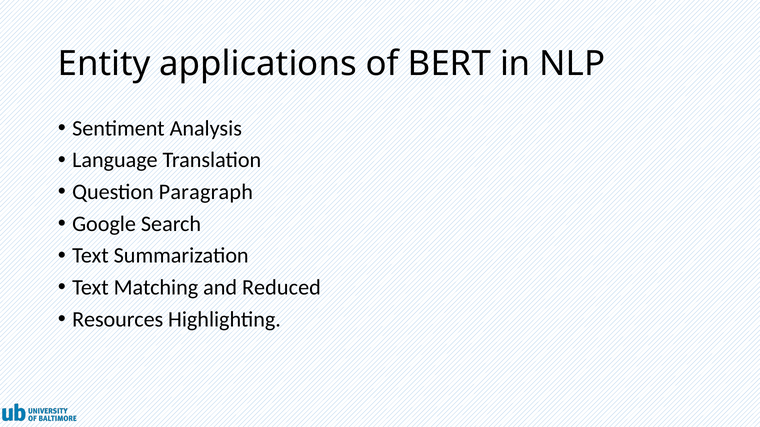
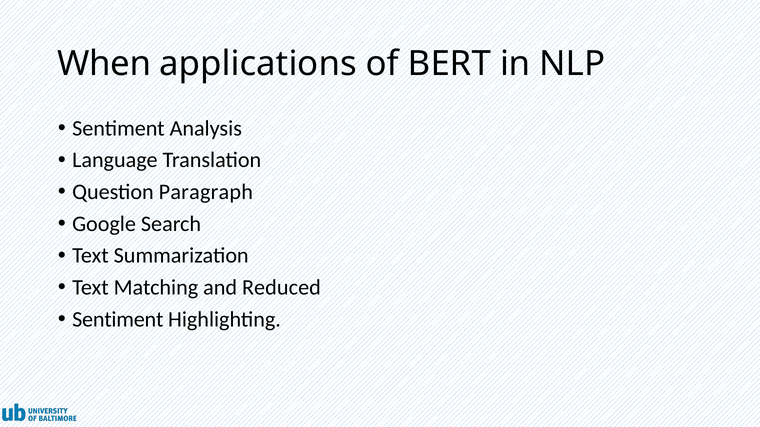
Entity: Entity -> When (104, 64)
Resources: Resources -> Sentiment (118, 320)
